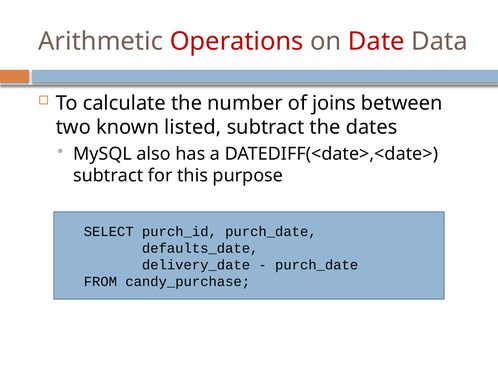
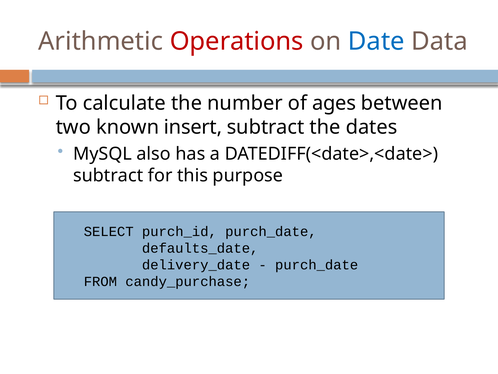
Date colour: red -> blue (376, 41)
joins: joins -> ages (334, 103)
listed: listed -> insert (193, 127)
